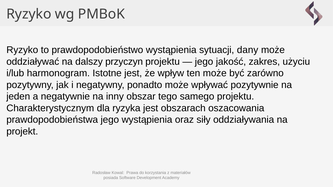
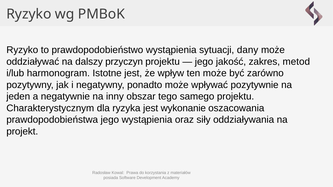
użyciu: użyciu -> metod (296, 62)
obszarach: obszarach -> wykonanie (183, 108)
